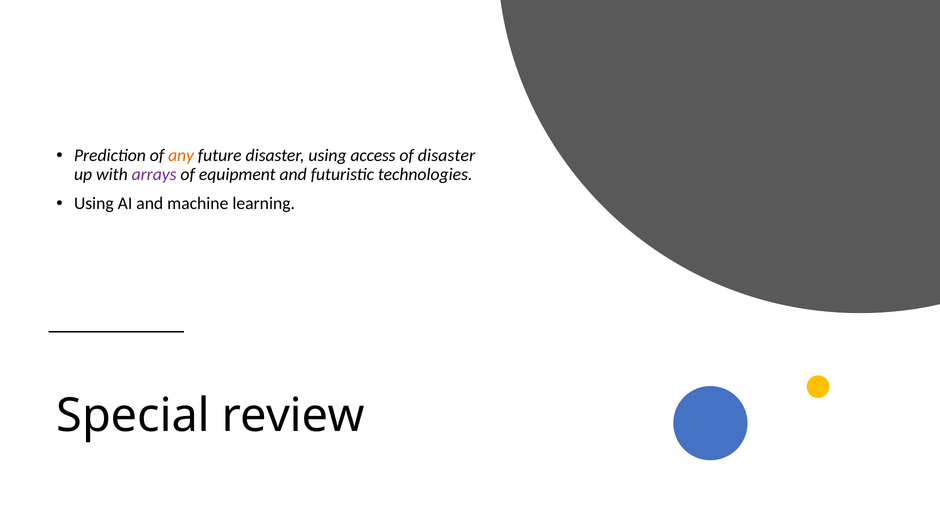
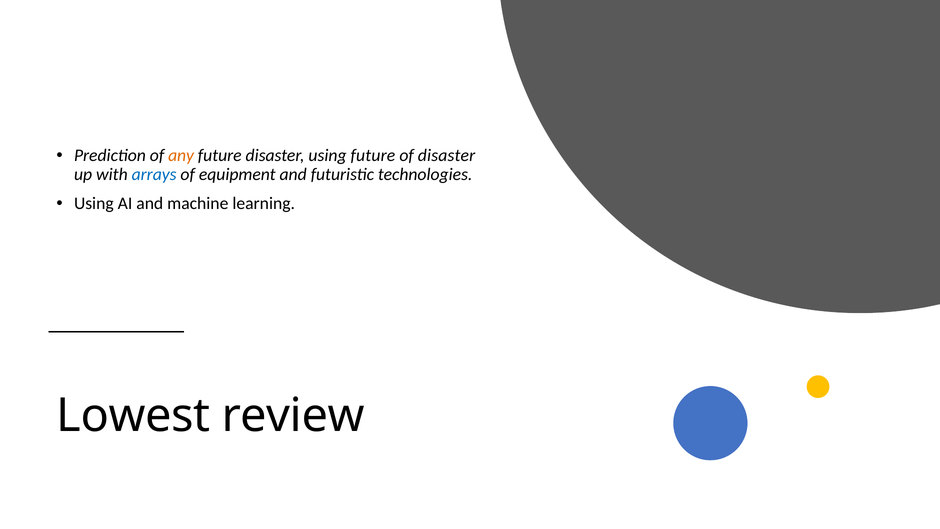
using access: access -> future (373, 155)
arrays colour: purple -> blue (154, 174)
Special: Special -> Lowest (133, 416)
